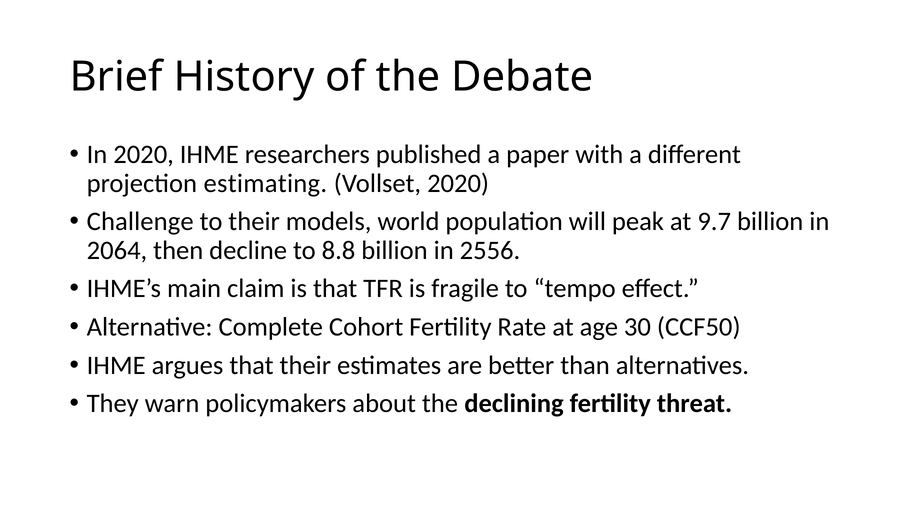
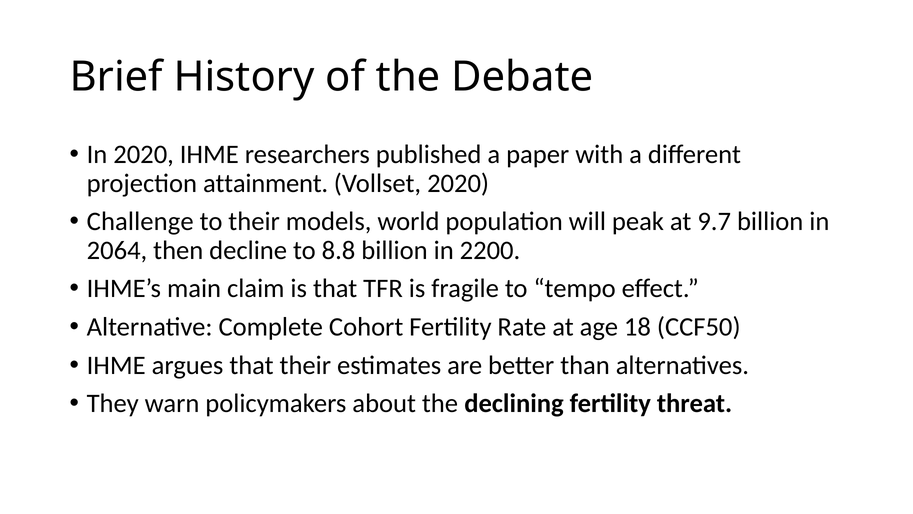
estimating: estimating -> attainment (266, 183)
2556: 2556 -> 2200 (490, 250)
30: 30 -> 18 (637, 327)
